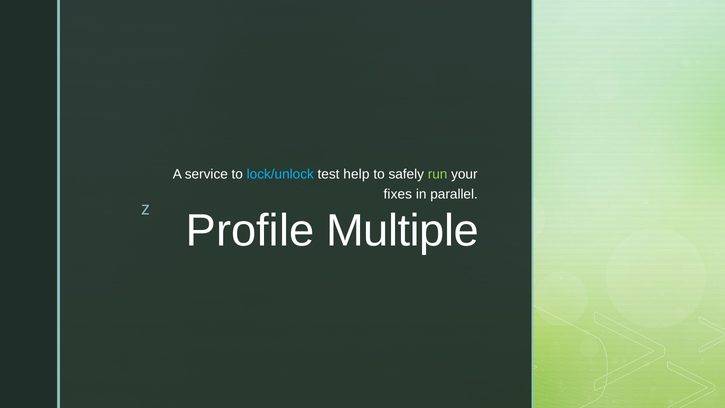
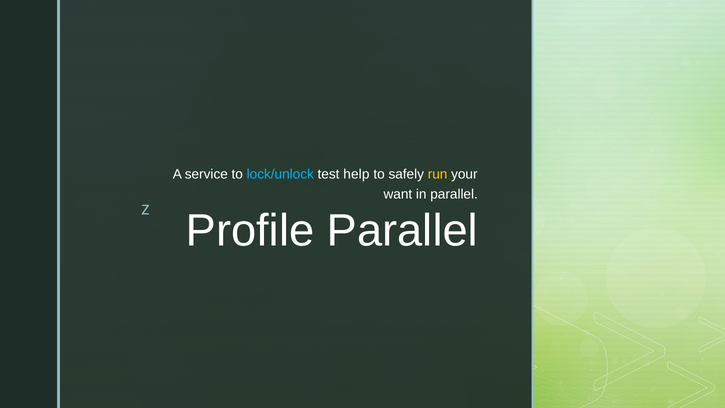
run colour: light green -> yellow (438, 174)
fixes: fixes -> want (398, 194)
Profile Multiple: Multiple -> Parallel (402, 231)
